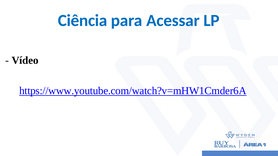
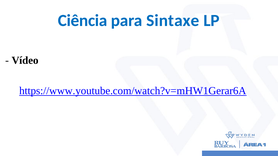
Acessar: Acessar -> Sintaxe (173, 20)
https://www.youtube.com/watch?v=mHW1Cmder6A: https://www.youtube.com/watch?v=mHW1Cmder6A -> https://www.youtube.com/watch?v=mHW1Gerar6A (133, 91)
